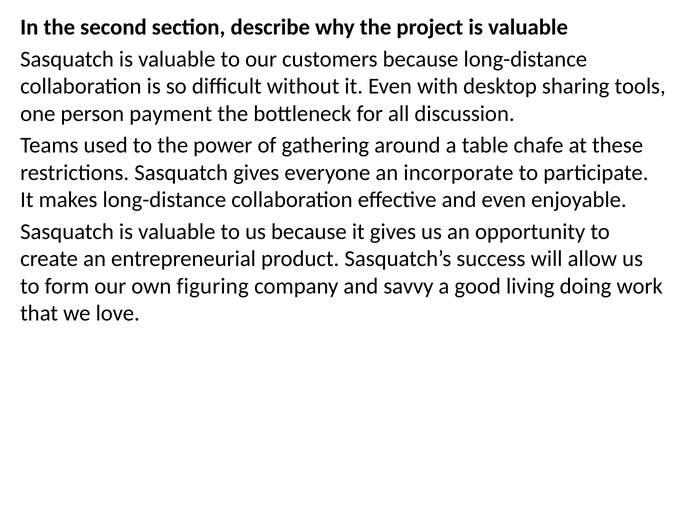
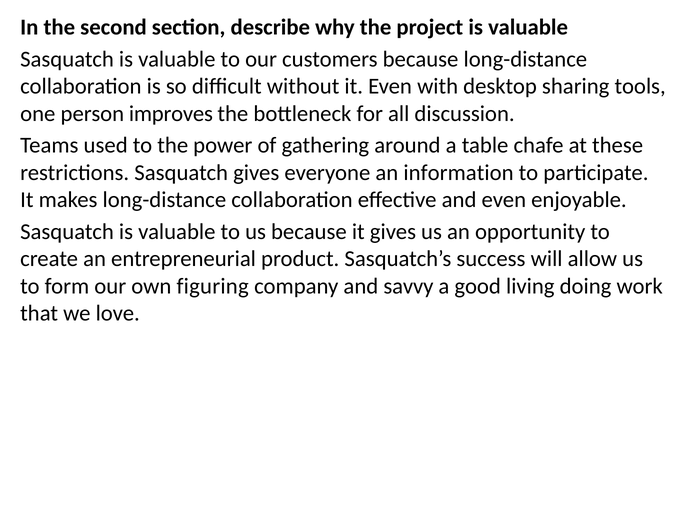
payment: payment -> improves (171, 114)
incorporate: incorporate -> information (459, 173)
